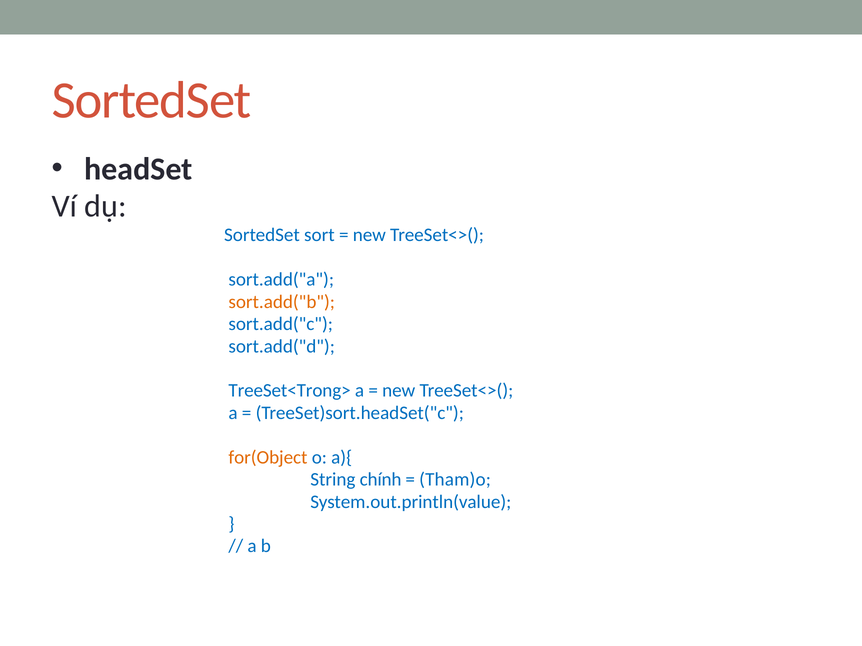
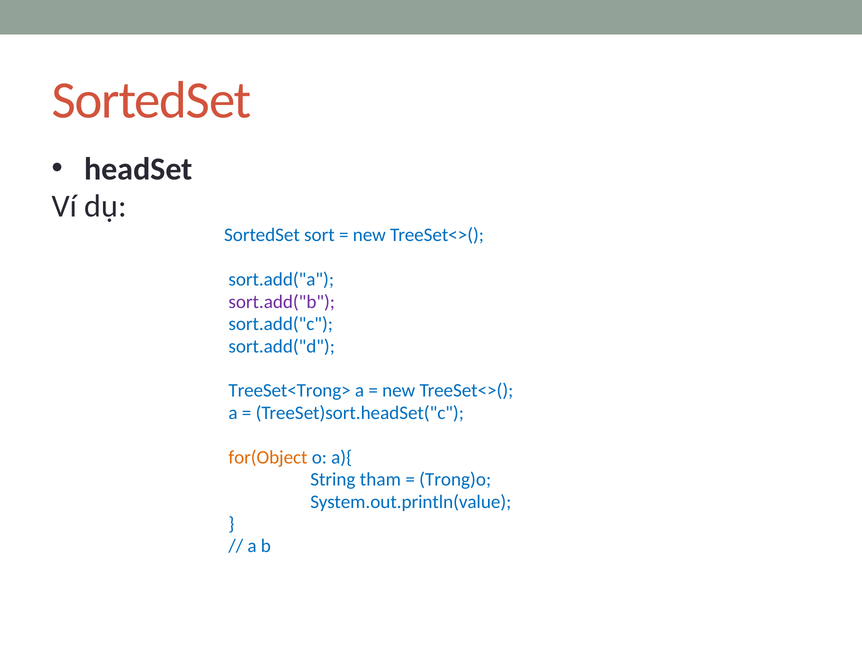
sort.add("b colour: orange -> purple (282, 302)
chính: chính -> tham (380, 480)
Tham)o: Tham)o -> Trong)o (455, 480)
